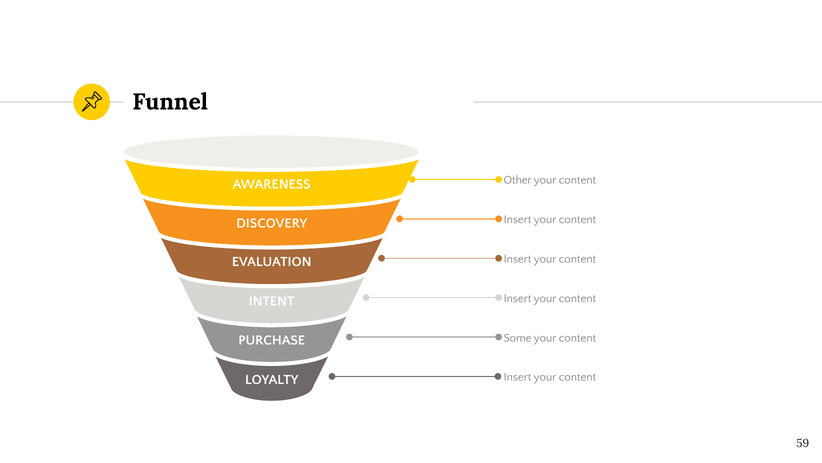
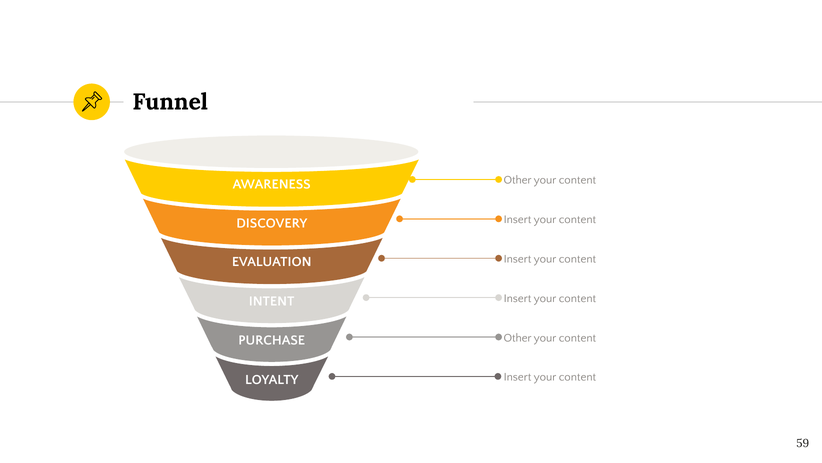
Some: Some -> Other (518, 337)
